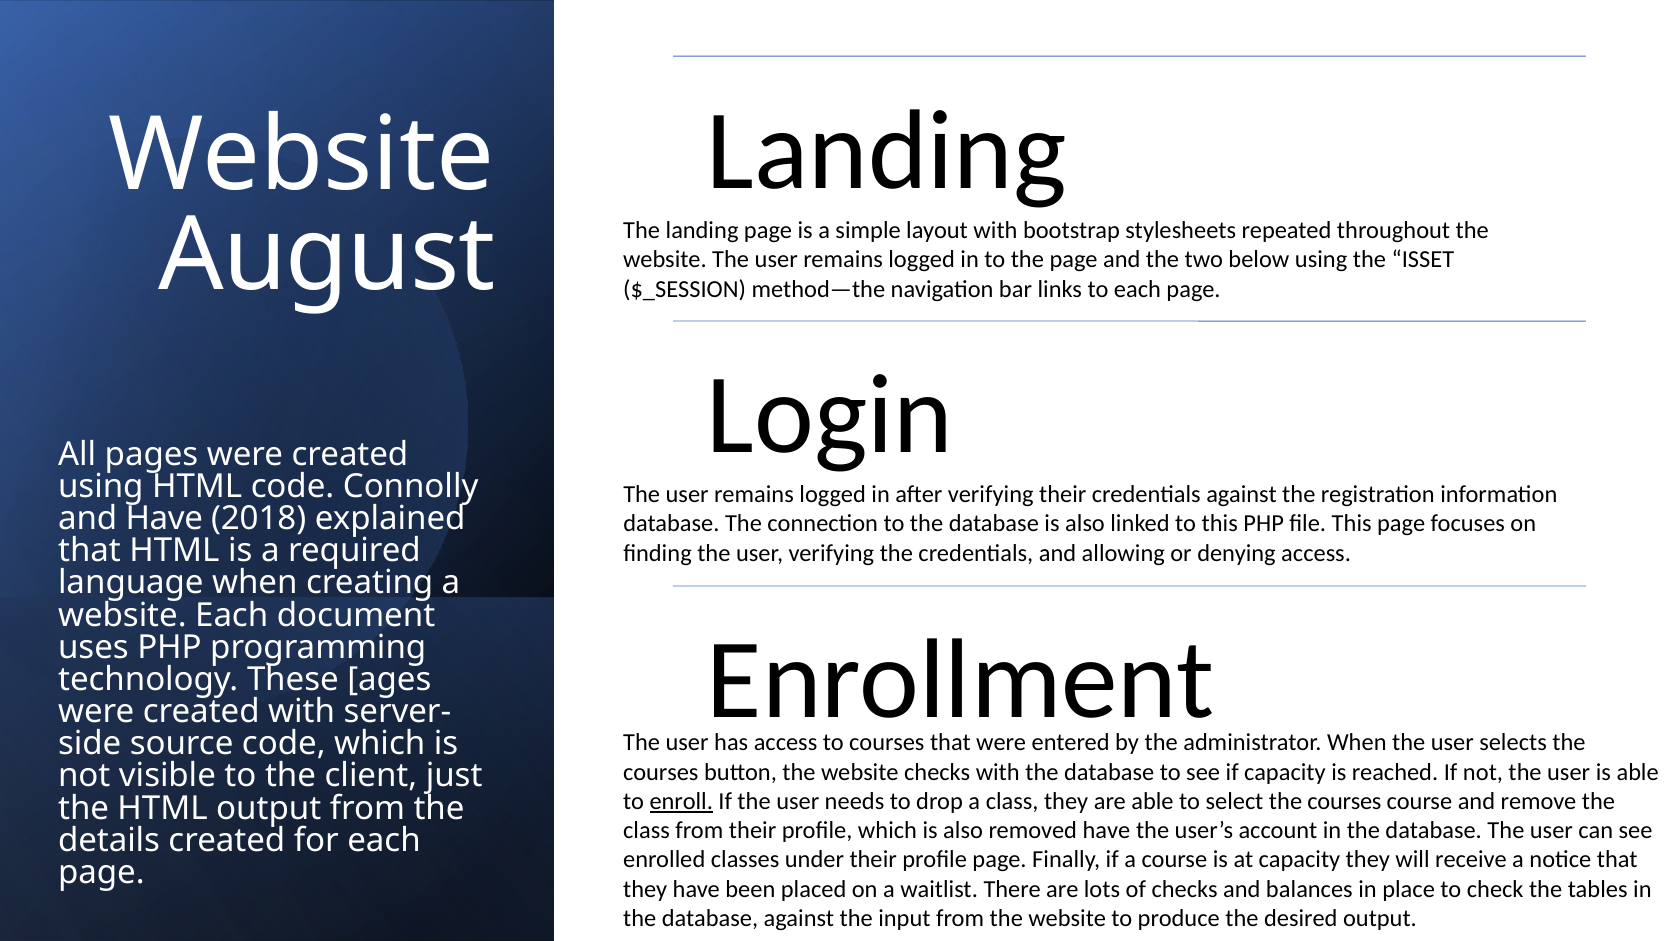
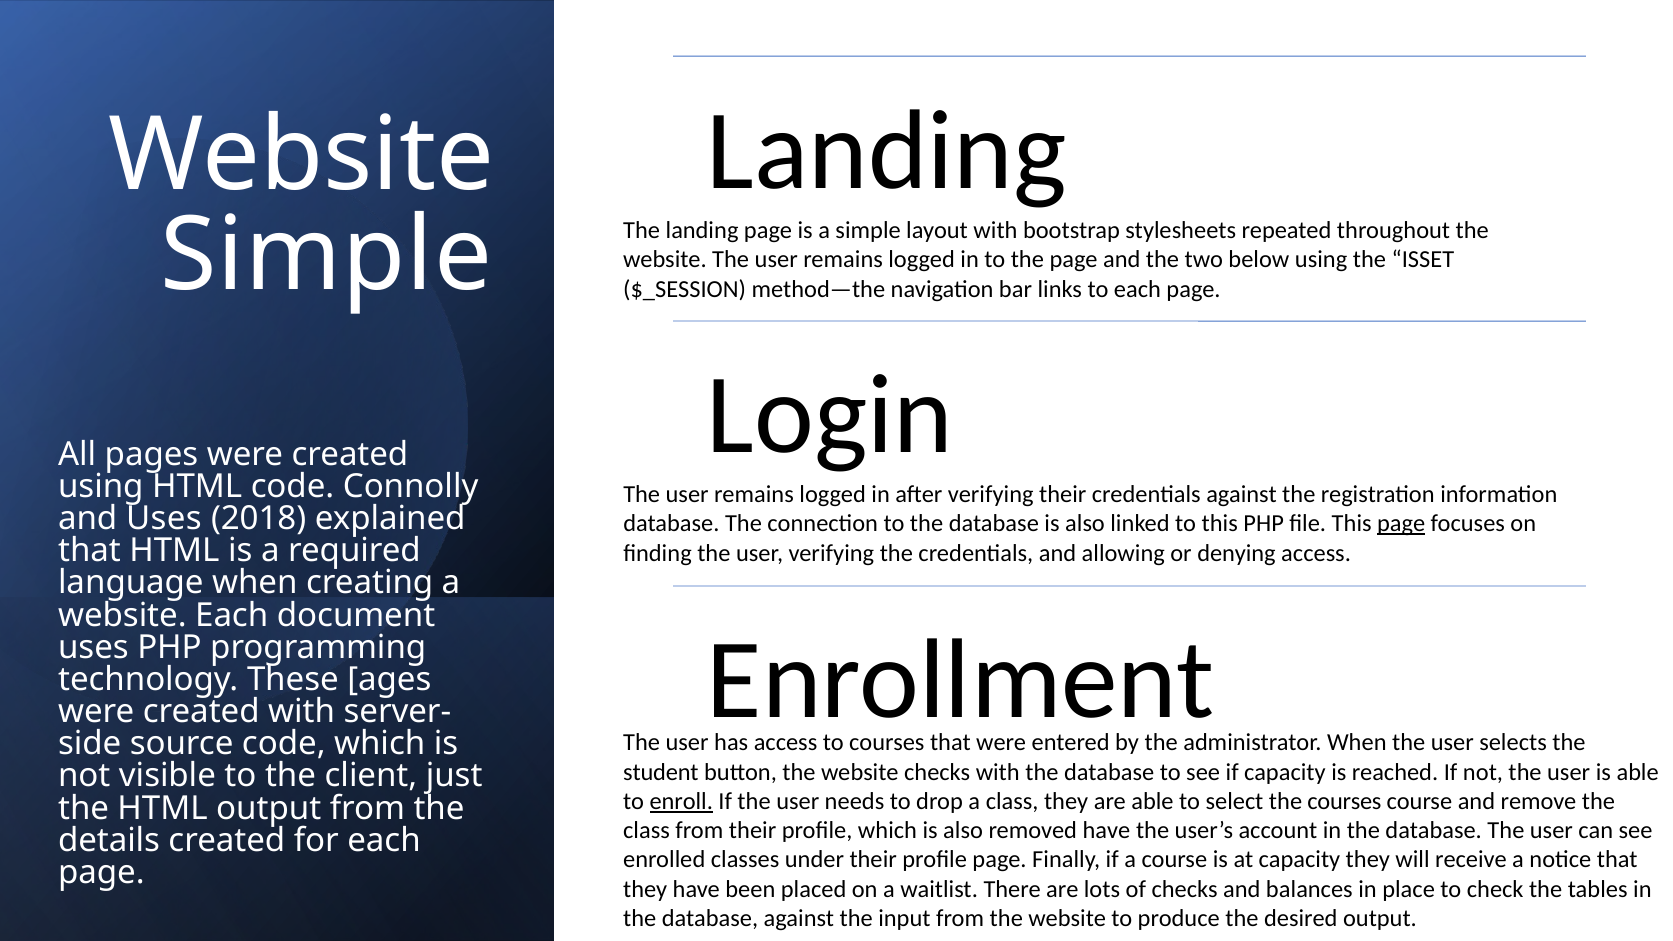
August: August -> Simple (326, 256)
and Have: Have -> Uses (164, 519)
page underline: none -> present (1401, 524)
courses: courses -> student (661, 772)
